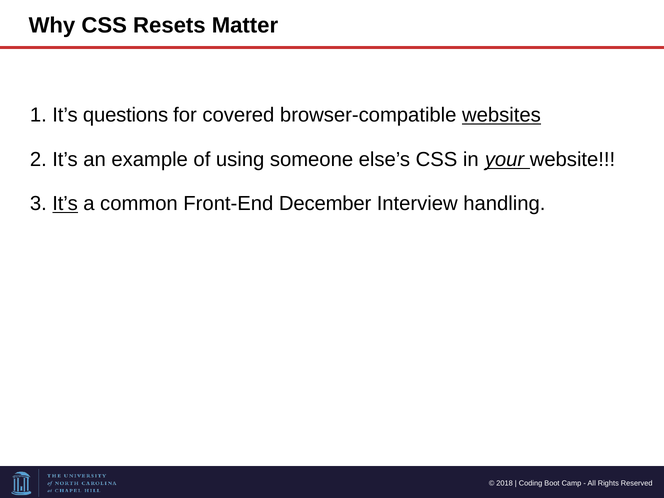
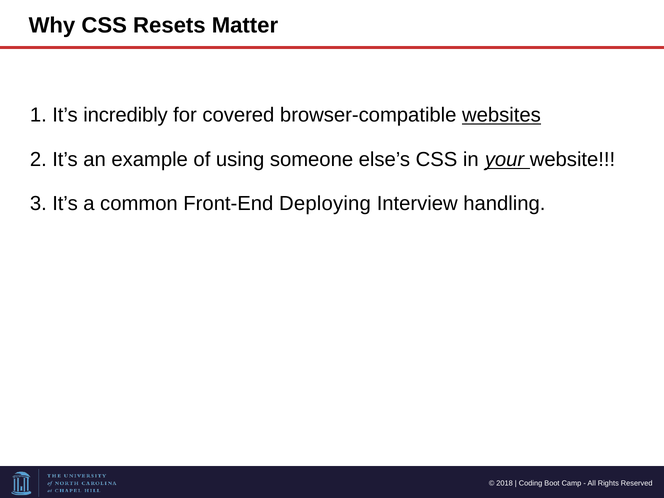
questions: questions -> incredibly (126, 115)
It’s underline: present -> none (65, 204)
December: December -> Deploying (325, 204)
